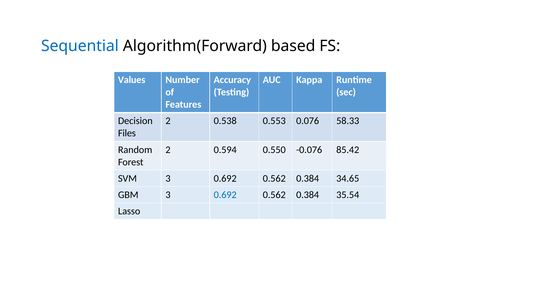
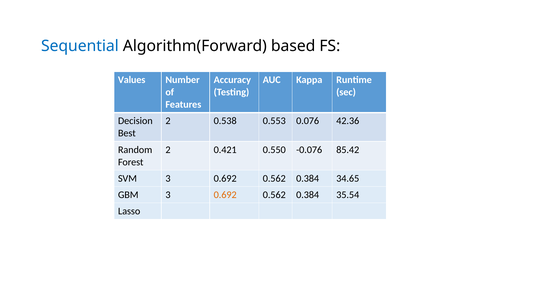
58.33: 58.33 -> 42.36 (348, 121)
Files: Files -> Best (127, 133)
0.594: 0.594 -> 0.421 (225, 150)
0.692 colour: blue -> orange (225, 195)
